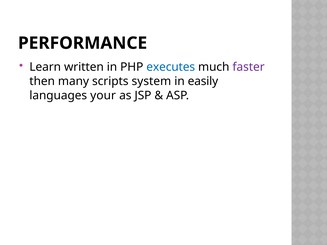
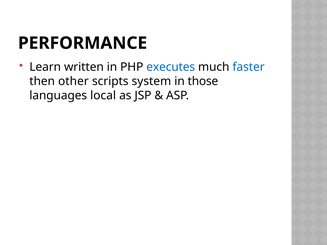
faster colour: purple -> blue (249, 67)
many: many -> other (73, 81)
easily: easily -> those (203, 81)
your: your -> local (103, 96)
